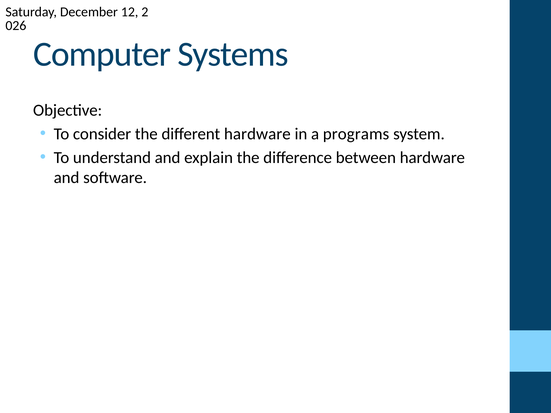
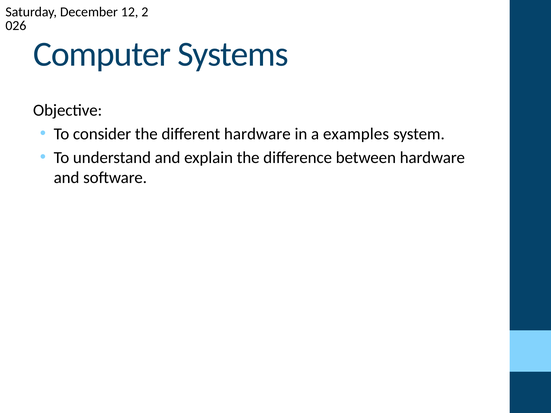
programs: programs -> examples (356, 134)
